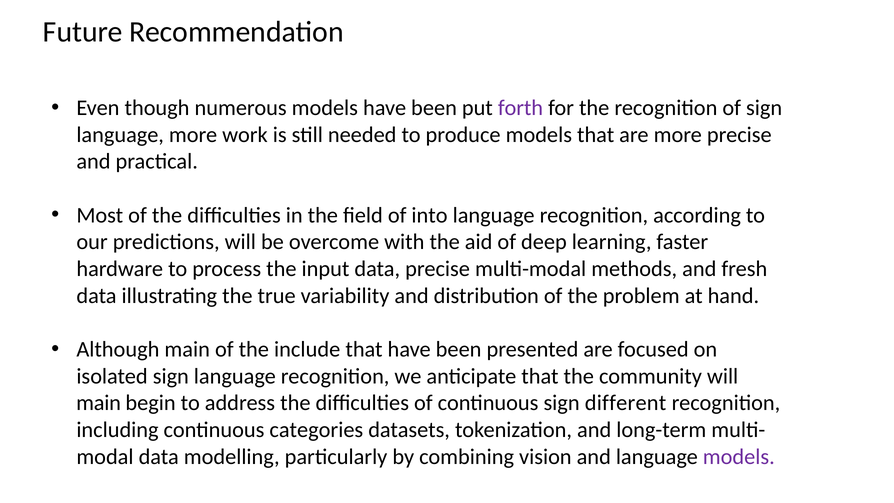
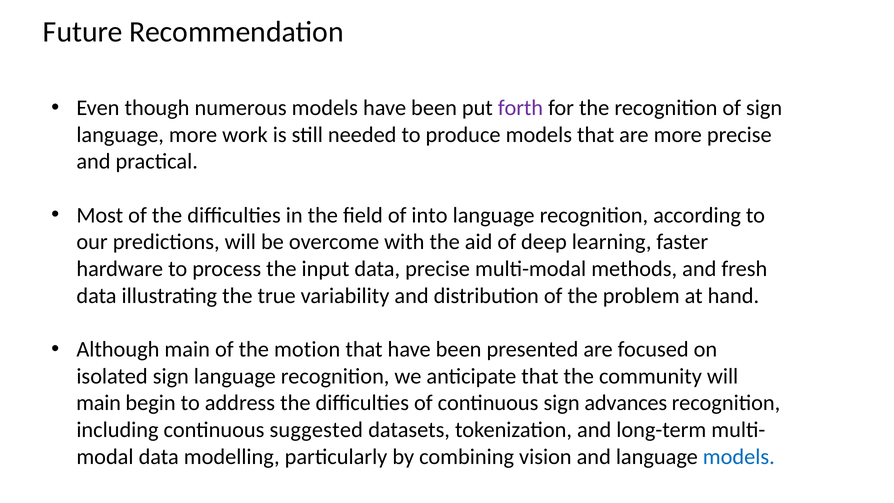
include: include -> motion (307, 349)
different: different -> advances (626, 403)
categories: categories -> suggested (316, 430)
models colour: purple -> blue (739, 457)
